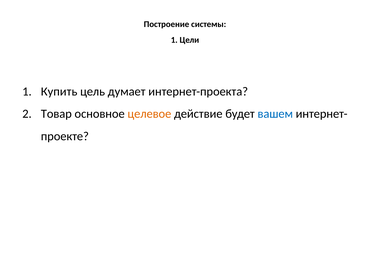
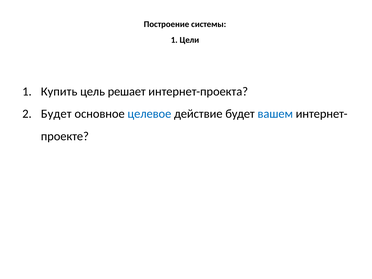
думает: думает -> решает (127, 92)
Товар: Товар -> Будет (56, 114)
целевое colour: orange -> blue (149, 114)
